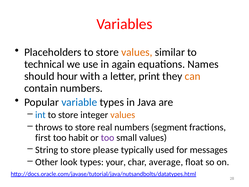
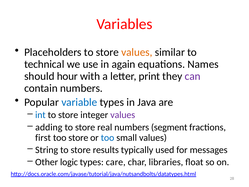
can colour: orange -> purple (193, 76)
values colour: orange -> purple (123, 115)
throws: throws -> adding (49, 127)
too habit: habit -> store (78, 138)
too colour: purple -> blue (108, 138)
please: please -> results (106, 150)
look: look -> logic (69, 162)
your: your -> care (116, 162)
average: average -> libraries (166, 162)
